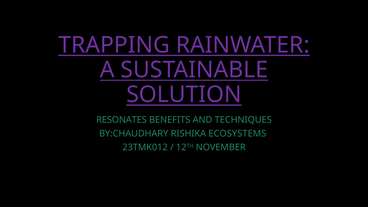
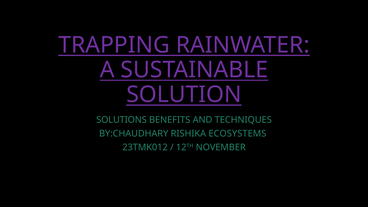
RESONATES: RESONATES -> SOLUTIONS (122, 120)
